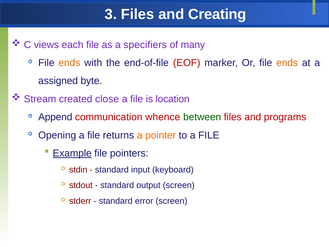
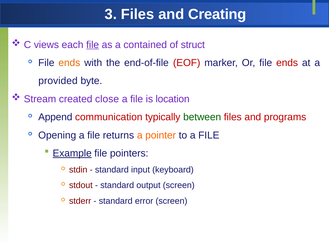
file underline: none -> present (93, 45)
specifiers: specifiers -> contained (145, 45)
many: many -> struct (193, 45)
ends colour: orange -> red (287, 63)
assigned: assigned -> provided (58, 81)
whence: whence -> typically (163, 117)
